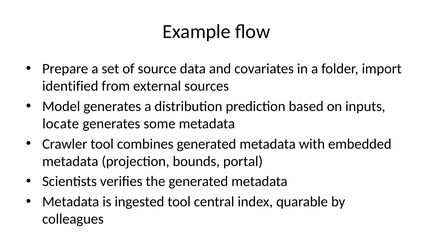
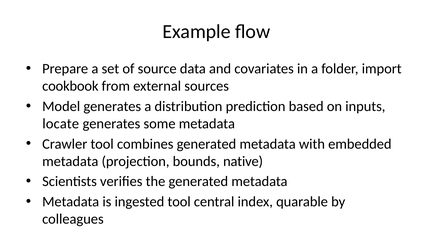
identified: identified -> cookbook (70, 86)
portal: portal -> native (243, 161)
